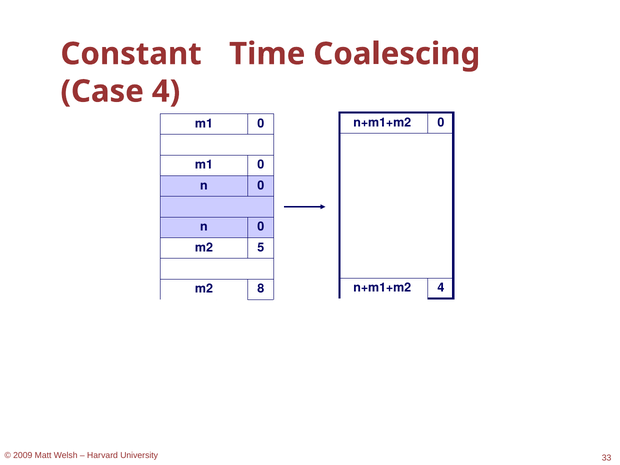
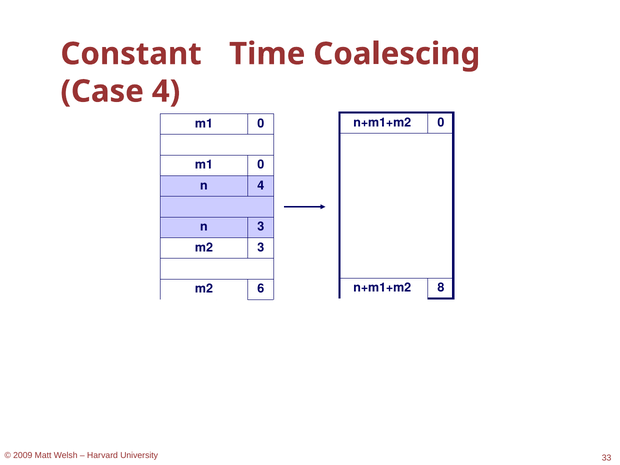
0: 0 -> 4 (261, 185)
0: 0 -> 3 (261, 227)
m2 5: 5 -> 3 (261, 247)
n+m1+m2 4: 4 -> 8 (441, 288)
8: 8 -> 6 (261, 289)
